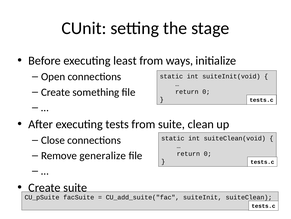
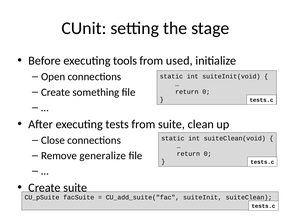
least: least -> tools (125, 61)
ways: ways -> used (179, 61)
